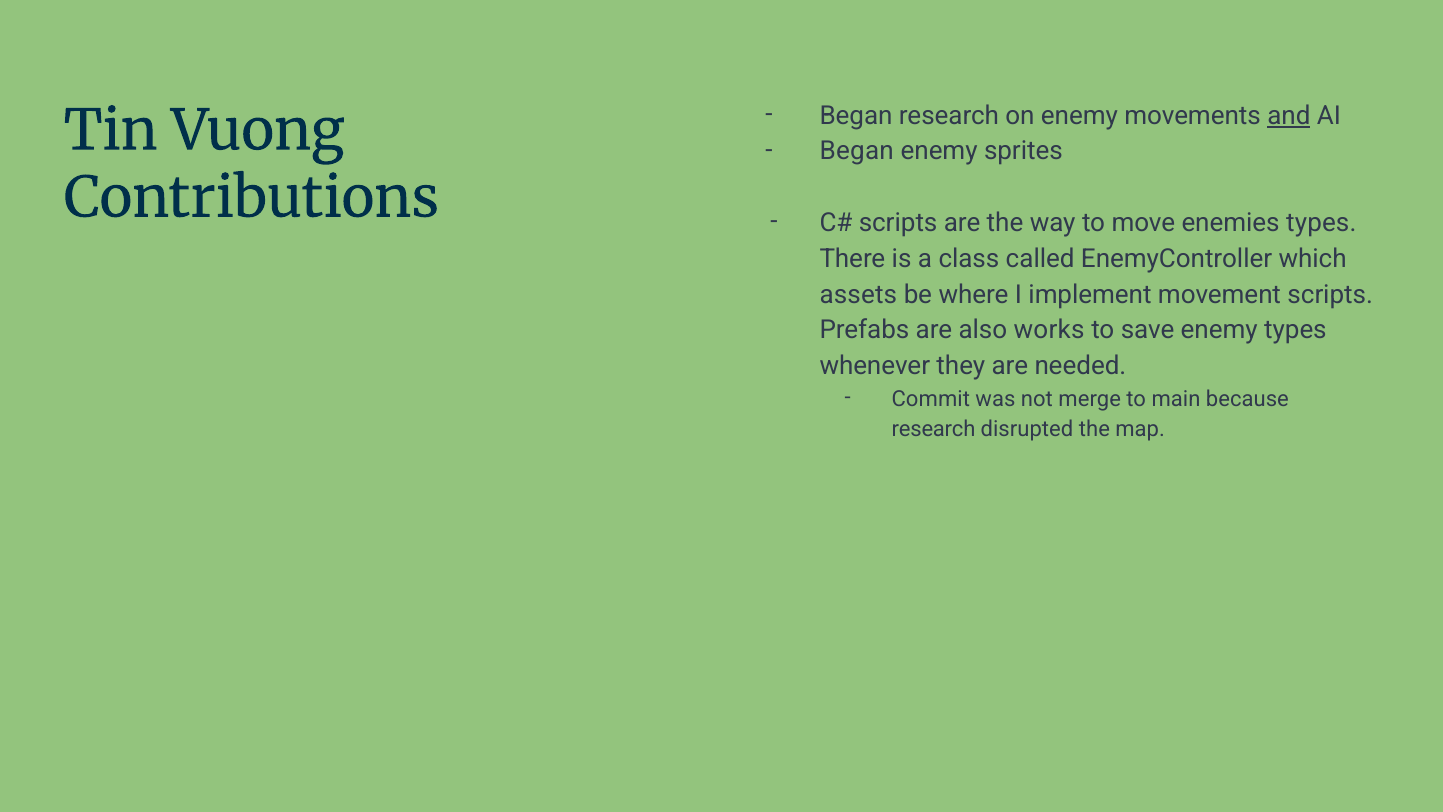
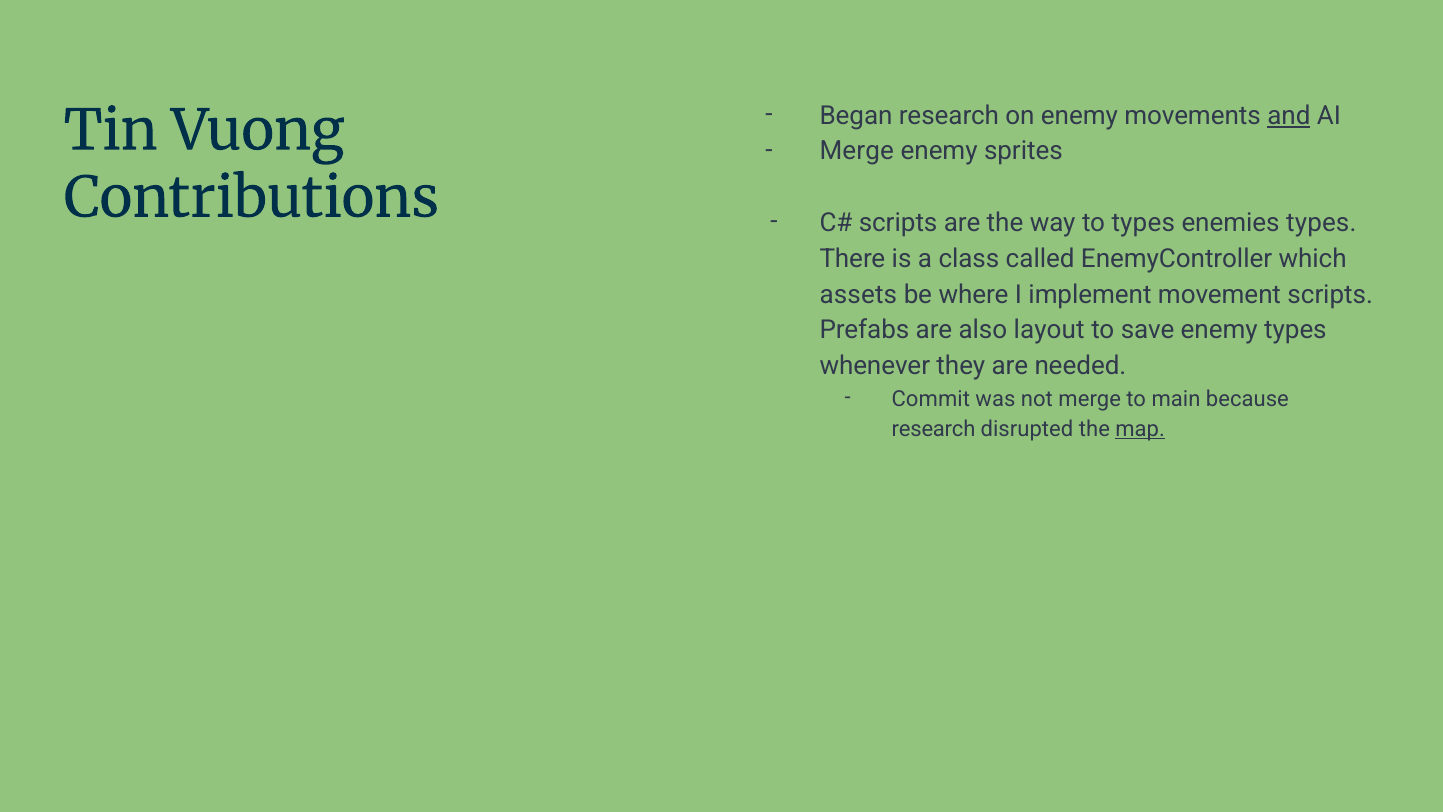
Began: Began -> Merge (857, 151)
to move: move -> types (1143, 223)
works: works -> layout (1049, 330)
map underline: none -> present (1140, 429)
